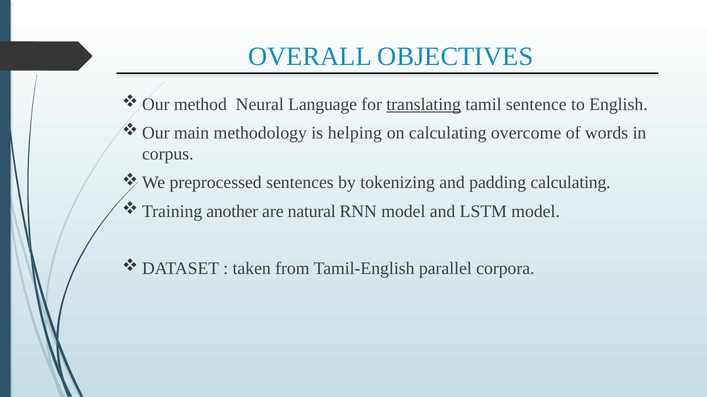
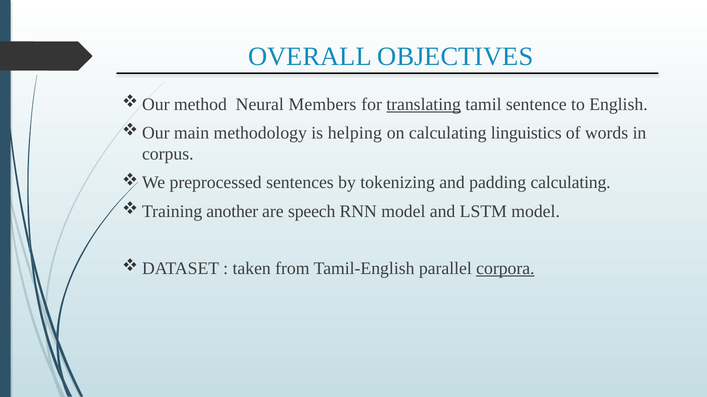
Language: Language -> Members (322, 105)
overcome: overcome -> linguistics (526, 133)
natural: natural -> speech (312, 212)
corpora underline: none -> present (505, 269)
